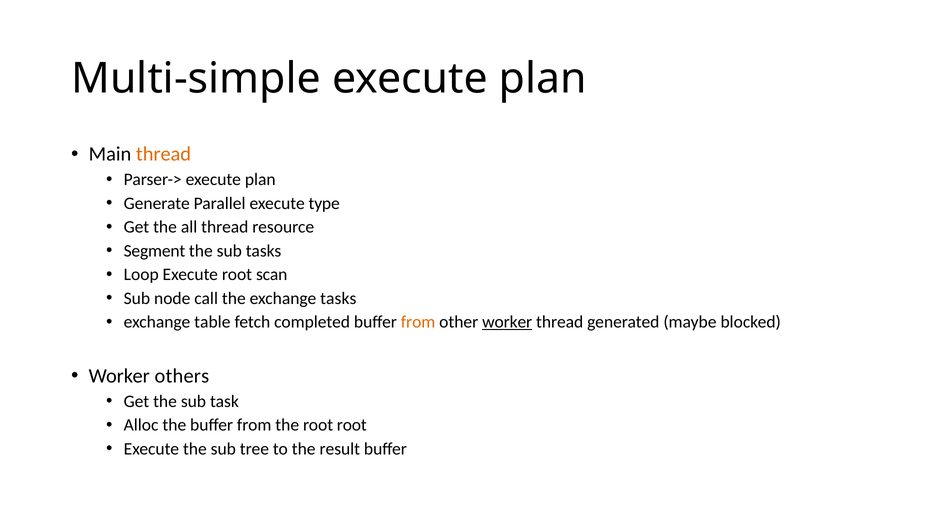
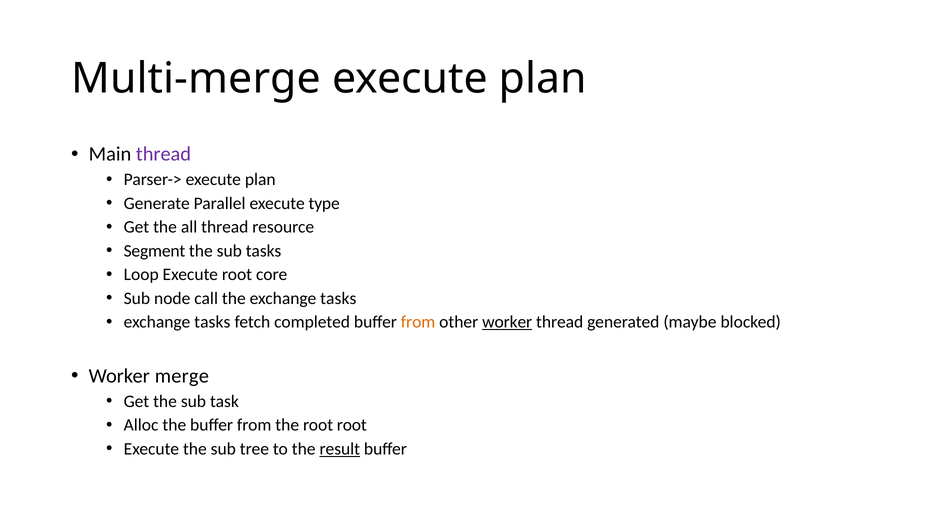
Multi-simple: Multi-simple -> Multi-merge (196, 78)
thread colour: orange -> purple (164, 154)
scan: scan -> core (272, 275)
table: table -> tasks (212, 322)
others: others -> merge (182, 376)
result underline: none -> present (340, 449)
